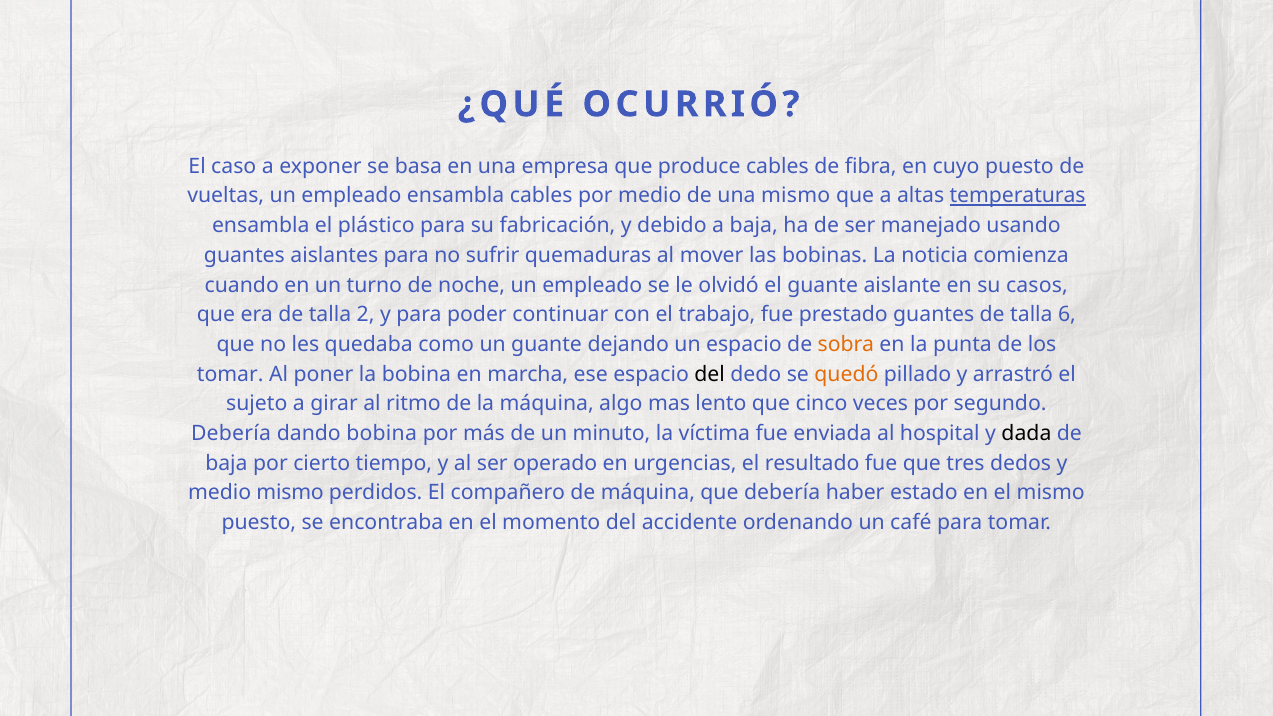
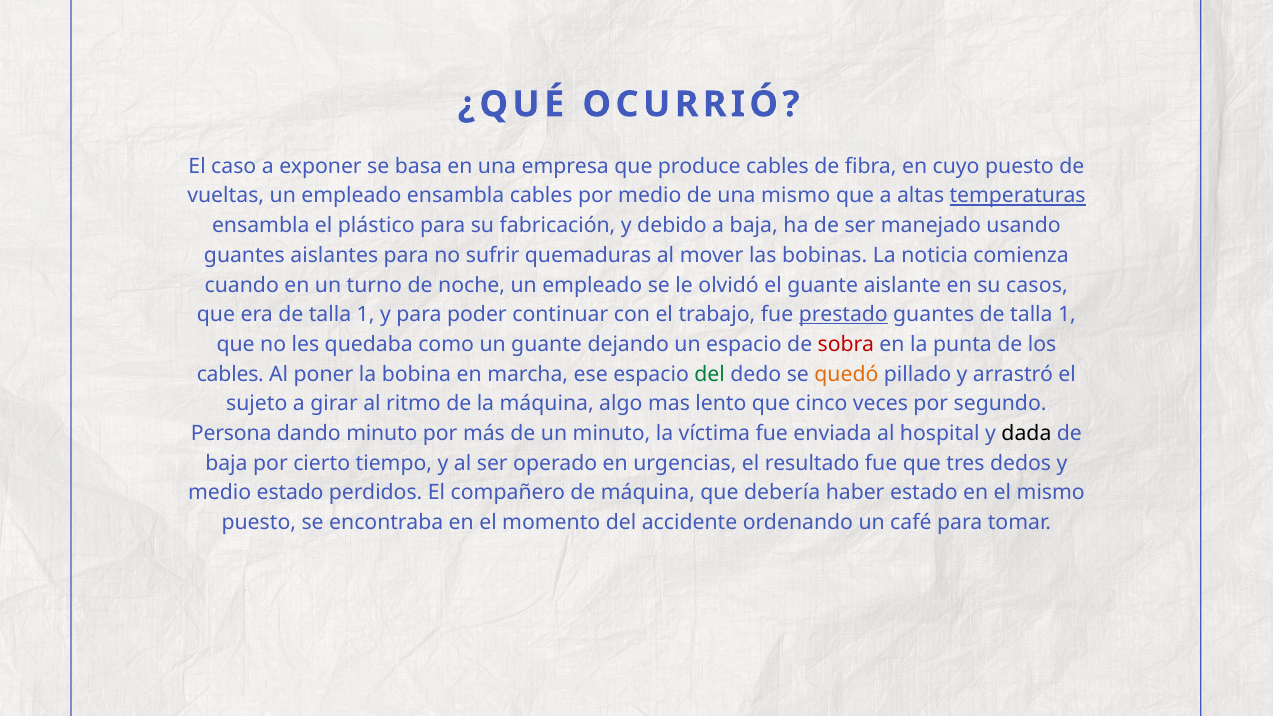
era de talla 2: 2 -> 1 (366, 315)
prestado underline: none -> present (843, 315)
guantes de talla 6: 6 -> 1 (1067, 315)
sobra colour: orange -> red (846, 344)
tomar: tomar -> cables (230, 374)
del colour: black -> green (710, 374)
Debería: Debería -> Persona (231, 434)
dando bobina: bobina -> minuto (382, 434)
medio mismo: mismo -> estado (290, 493)
